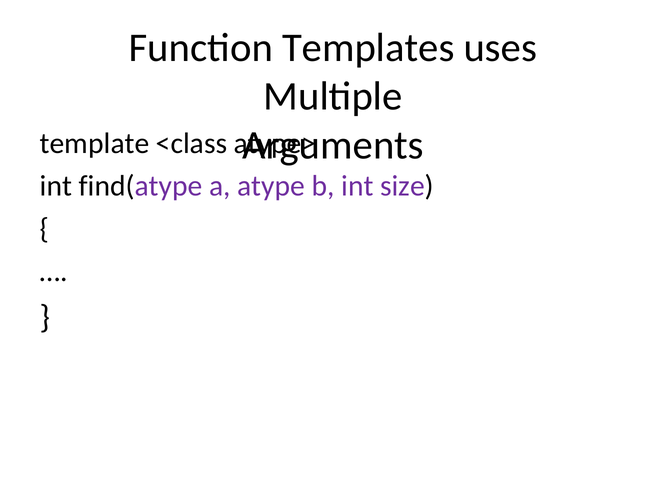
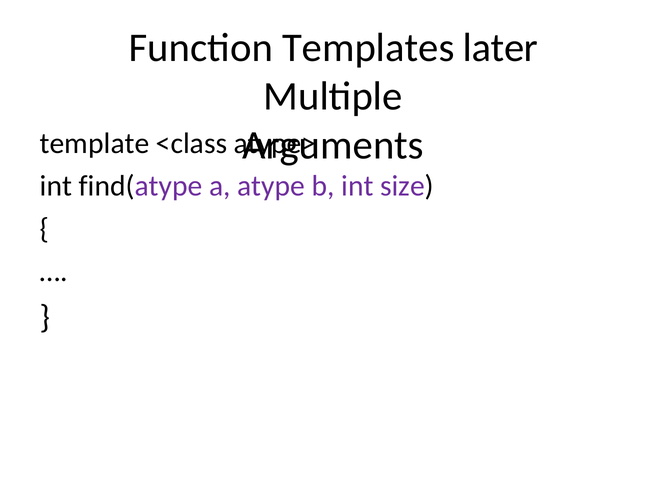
uses: uses -> later (500, 48)
